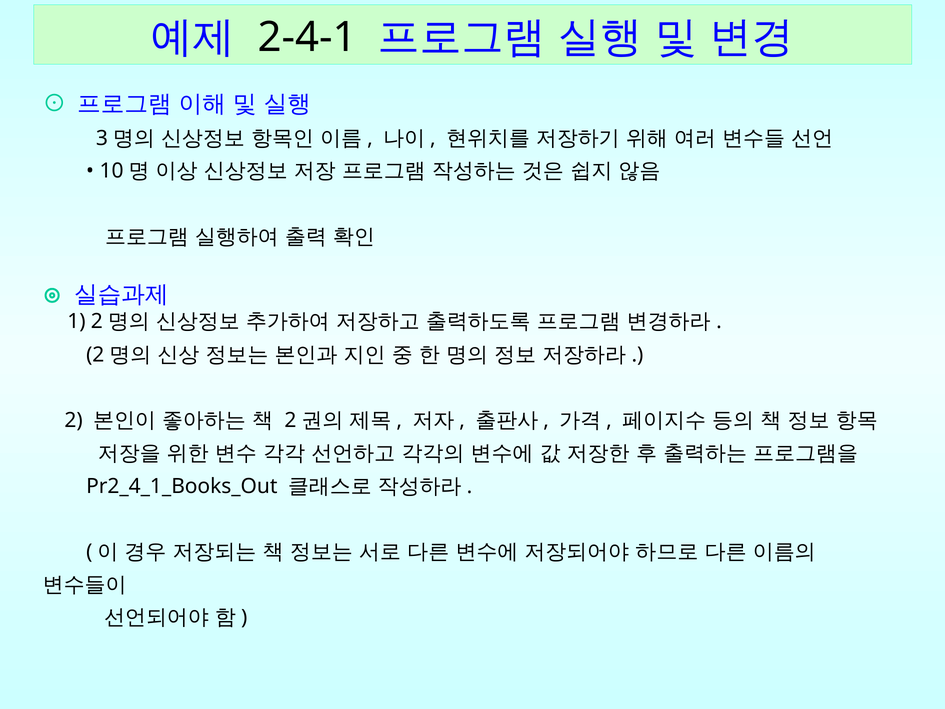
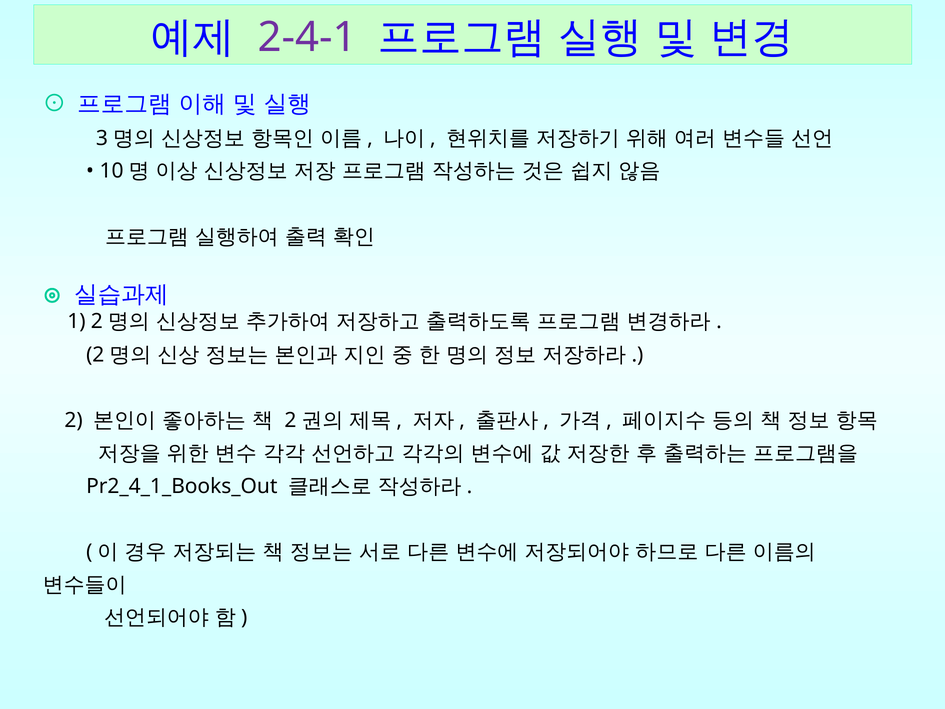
2-4-1 colour: black -> purple (307, 37)
